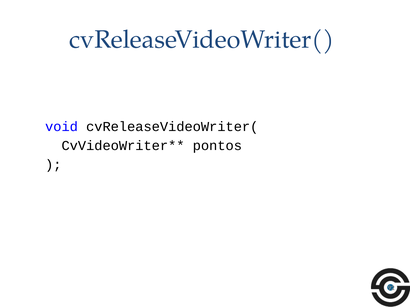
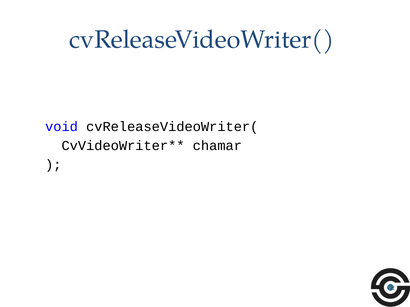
pontos: pontos -> chamar (217, 146)
